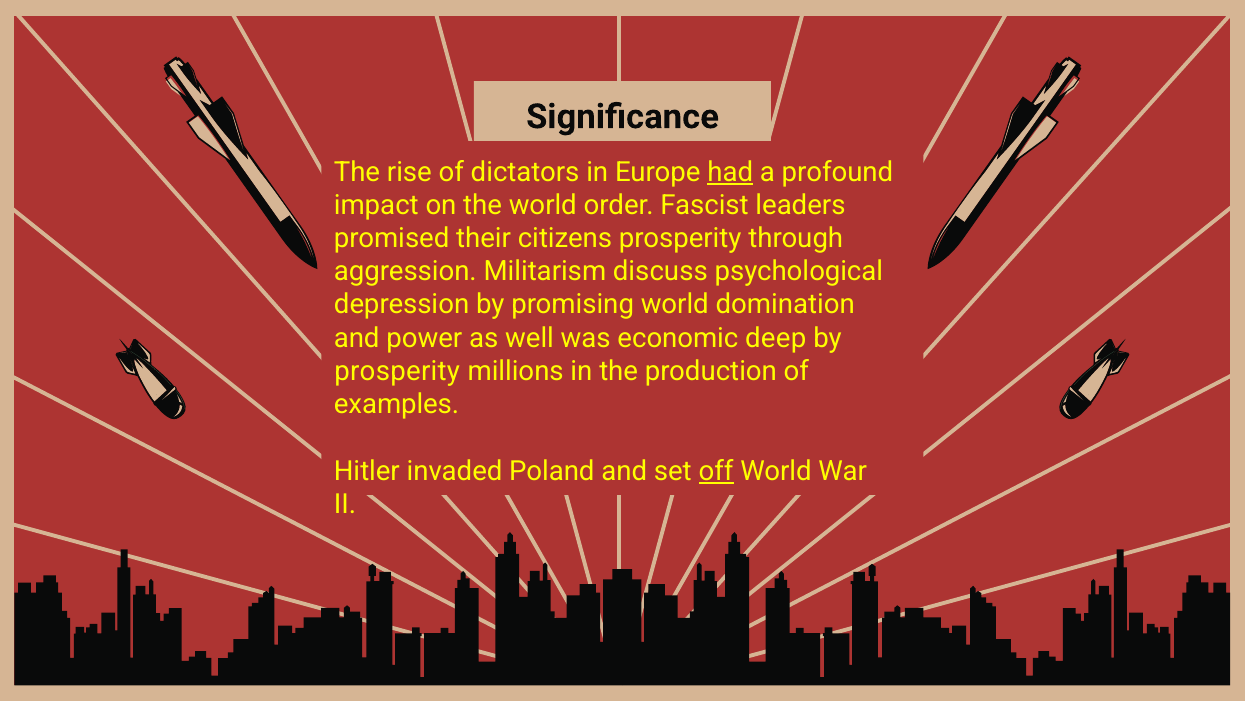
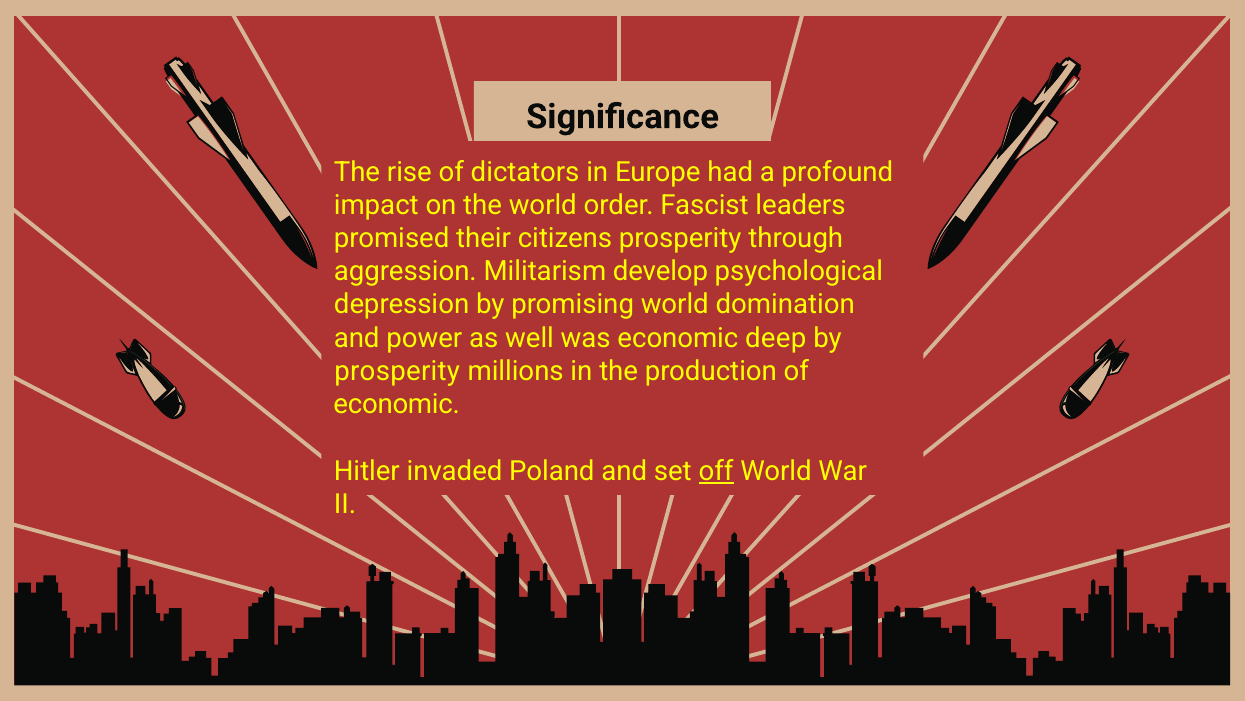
had underline: present -> none (730, 172)
discuss: discuss -> develop (660, 271)
examples: examples -> economic (397, 404)
